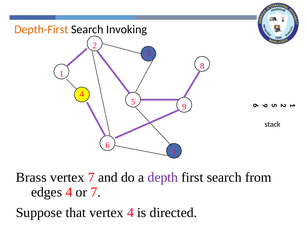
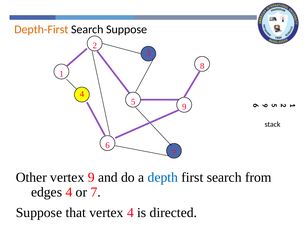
Search Invoking: Invoking -> Suppose (127, 29)
Brass: Brass -> Other (31, 178)
vertex 7: 7 -> 9 (91, 178)
depth colour: purple -> blue (163, 178)
